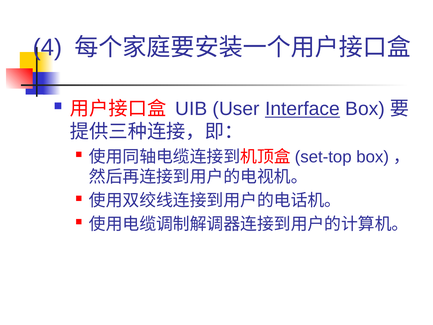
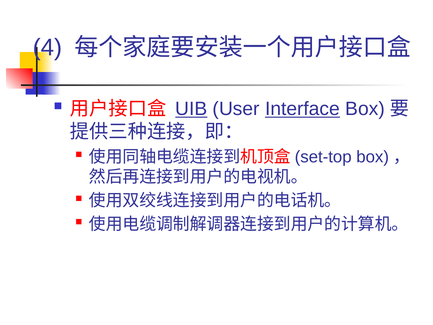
UIB underline: none -> present (191, 109)
